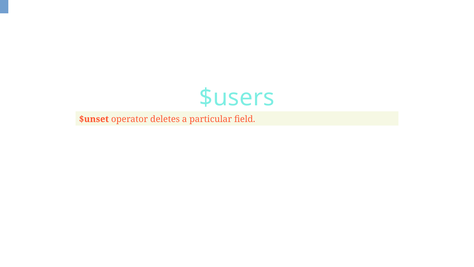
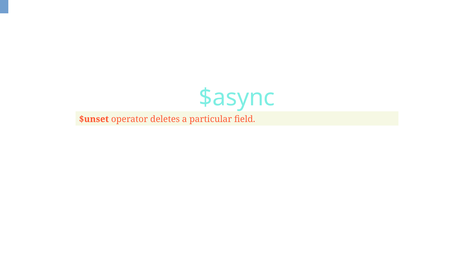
$users: $users -> $async (237, 98)
